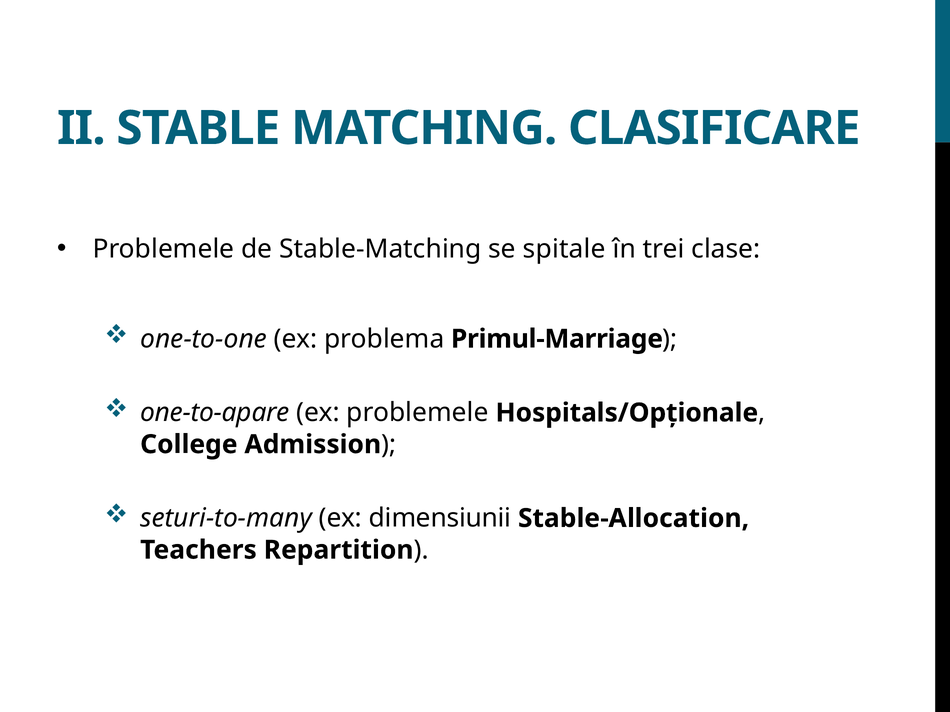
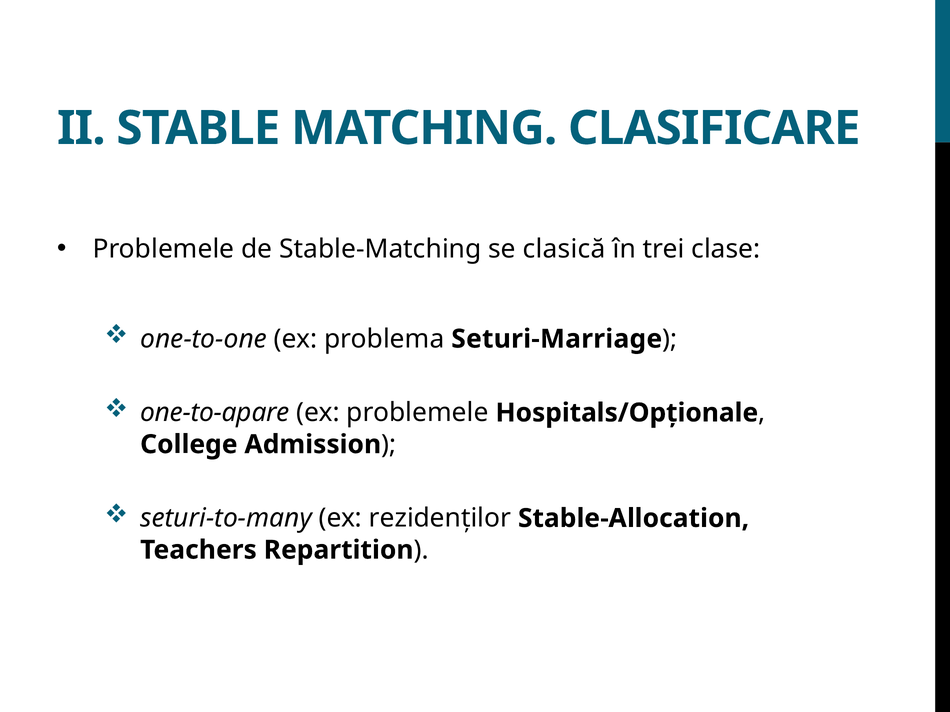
spitale: spitale -> clasică (564, 249)
Primul-Marriage: Primul-Marriage -> Seturi-Marriage (557, 339)
dimensiunii: dimensiunii -> rezidenților (440, 519)
